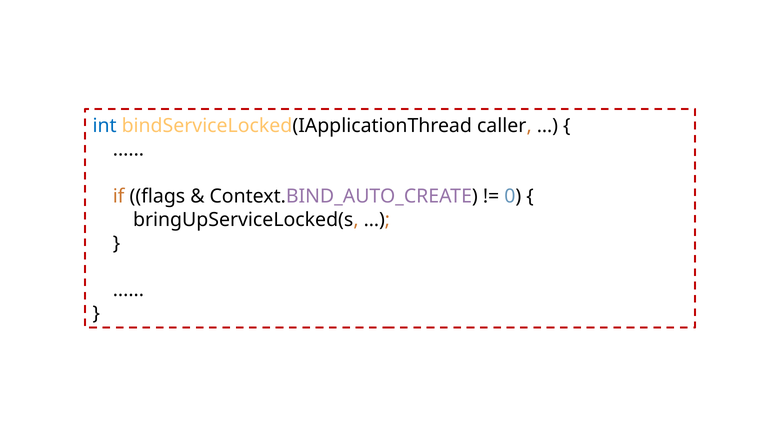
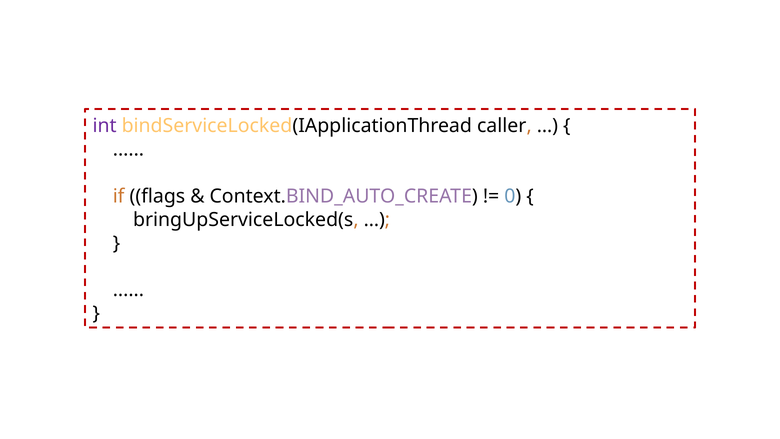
int colour: blue -> purple (105, 126)
